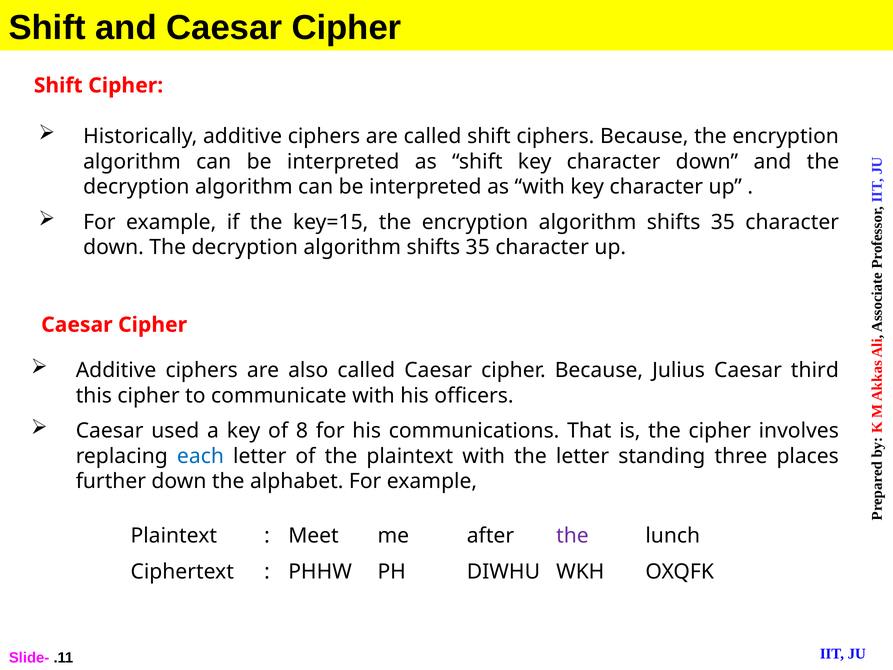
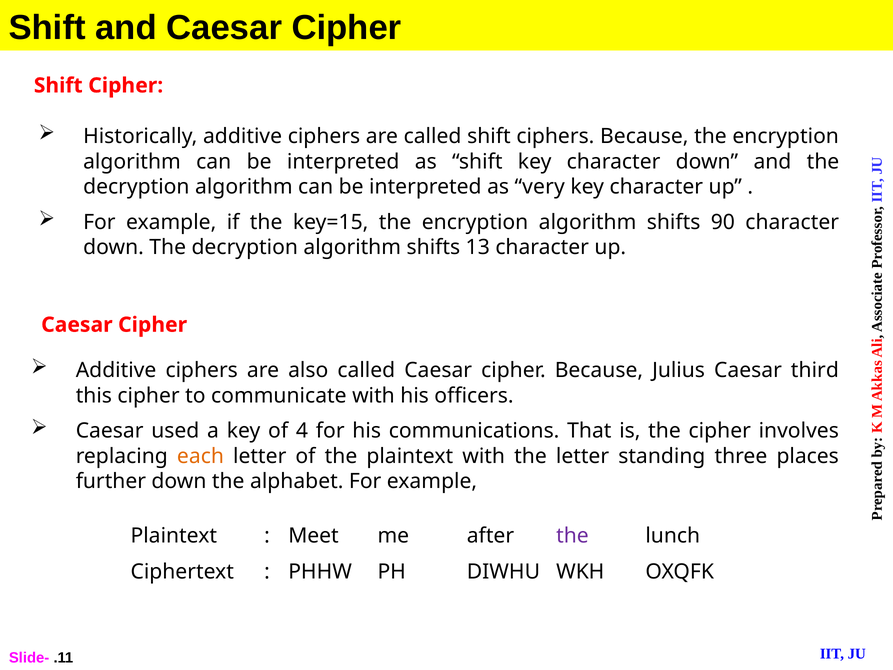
as with: with -> very (540, 187)
encryption algorithm shifts 35: 35 -> 90 (723, 222)
decryption algorithm shifts 35: 35 -> 13 (478, 247)
8: 8 -> 4 (302, 431)
each colour: blue -> orange (200, 456)
